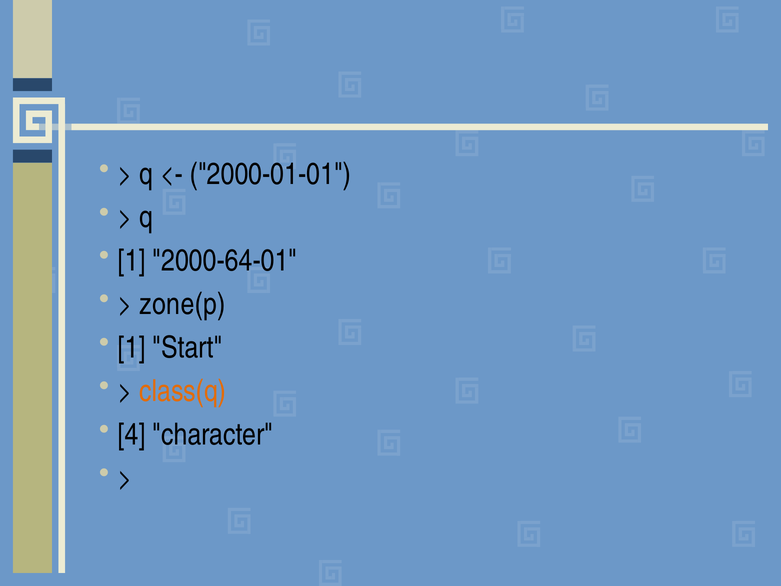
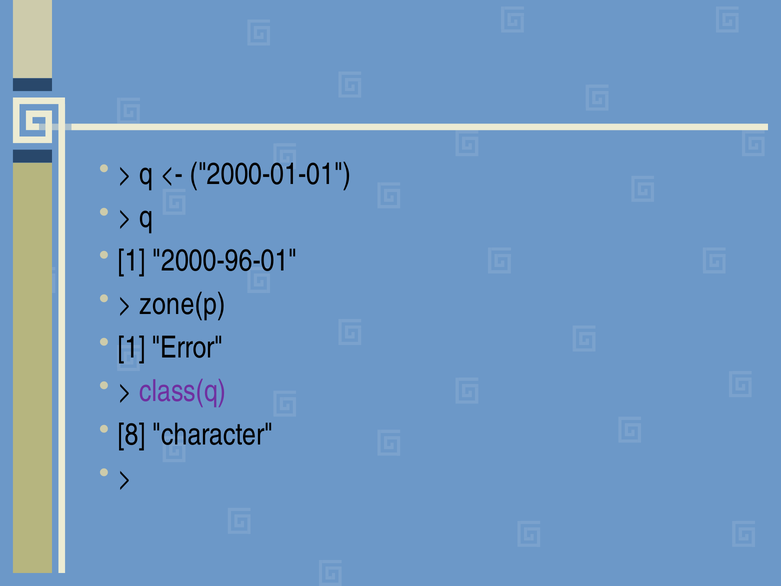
2000-64-01: 2000-64-01 -> 2000-96-01 (225, 261)
Start: Start -> Error (188, 348)
class(q colour: orange -> purple (183, 391)
4: 4 -> 8 (132, 434)
